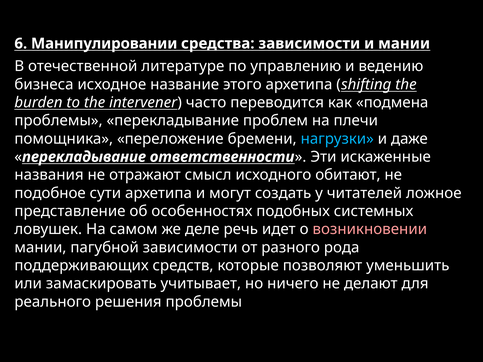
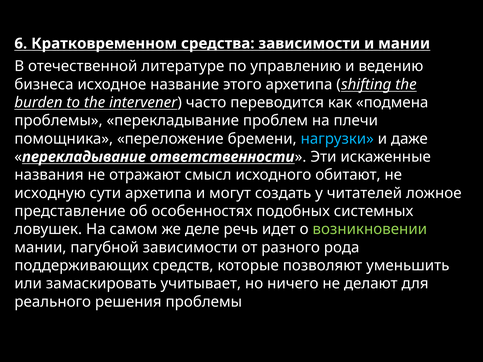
Манипулировании: Манипулировании -> Кратковременном (104, 44)
подобное: подобное -> исходную (50, 193)
возникновении colour: pink -> light green (370, 229)
